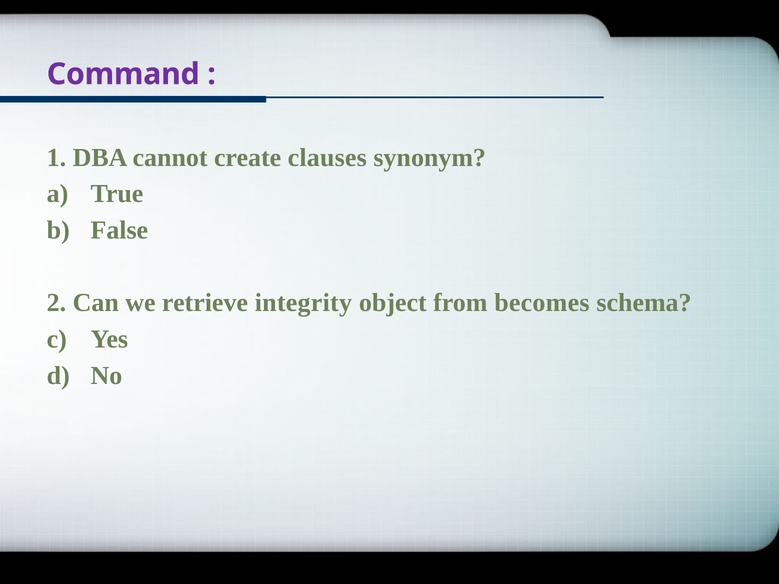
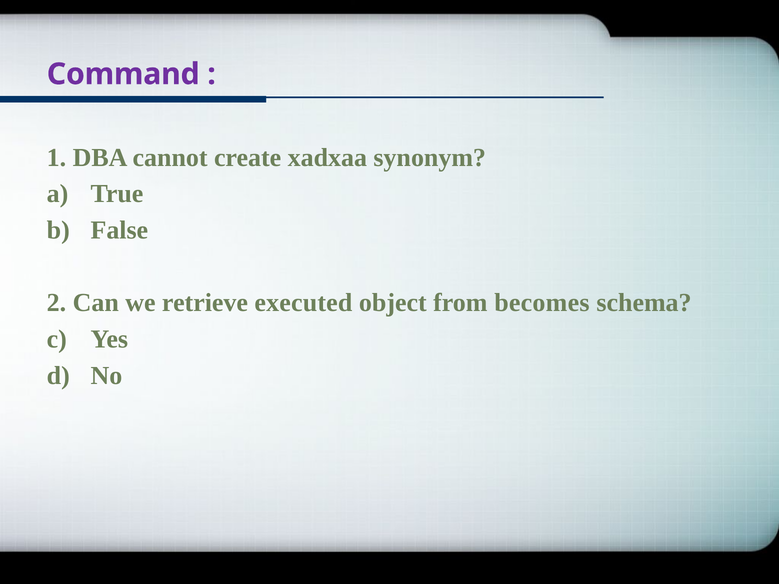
clauses: clauses -> xadxaa (327, 158)
integrity: integrity -> executed (303, 303)
